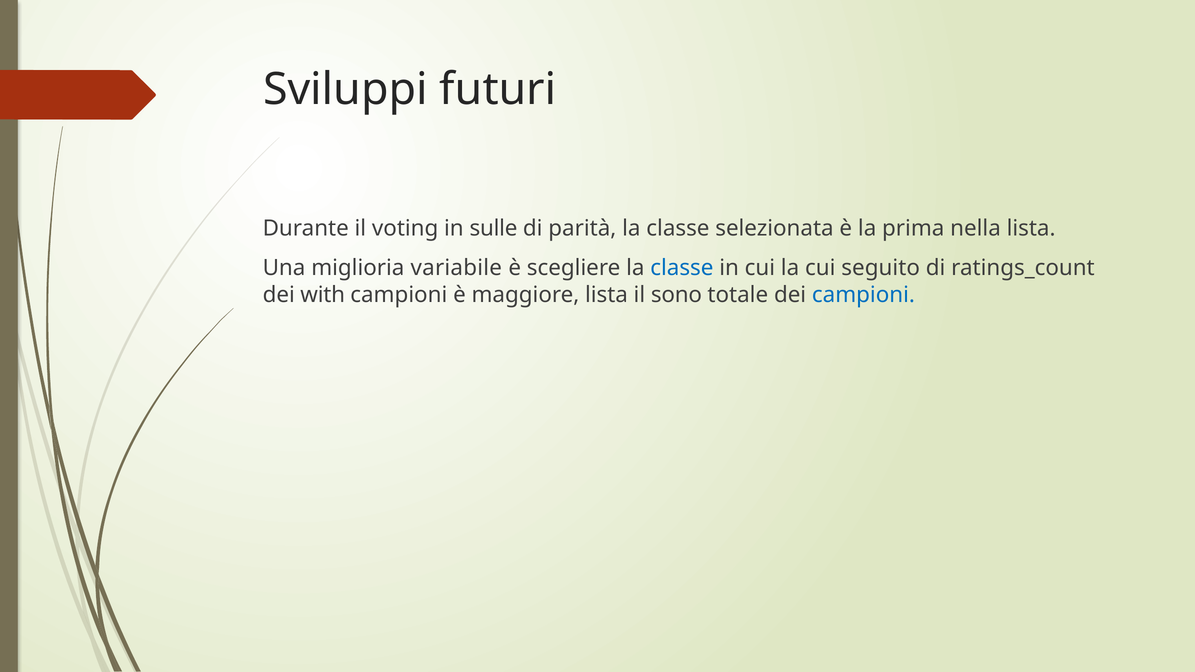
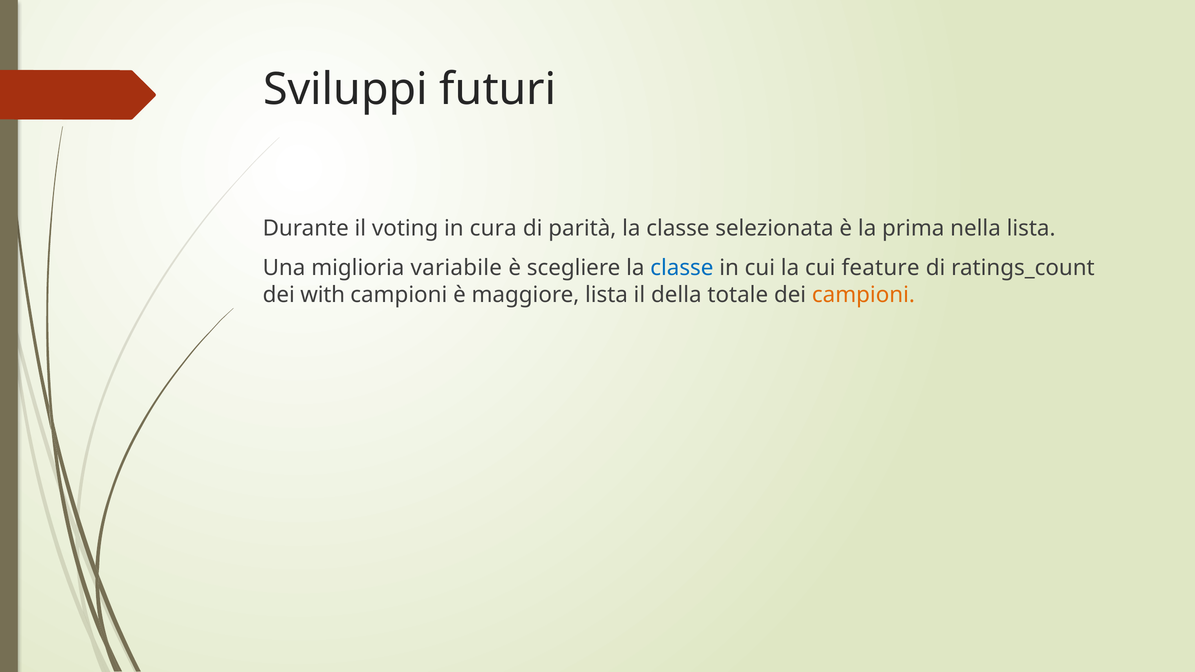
sulle: sulle -> cura (493, 229)
seguito: seguito -> feature (881, 268)
sono: sono -> della (676, 295)
campioni colour: blue -> orange (863, 295)
